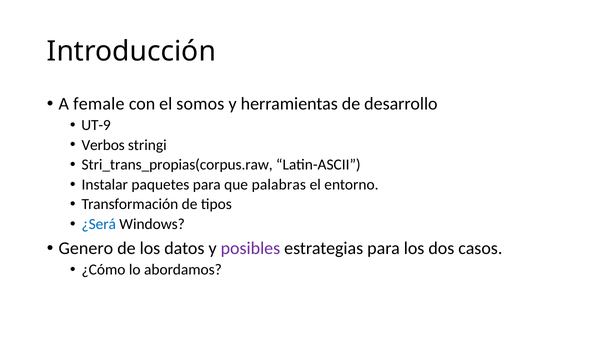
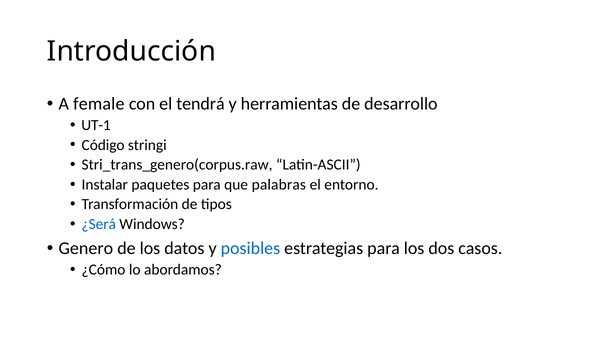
somos: somos -> tendrá (200, 104)
UT-9: UT-9 -> UT-1 (96, 125)
Verbos: Verbos -> Código (103, 145)
Stri_trans_propias(corpus.raw: Stri_trans_propias(corpus.raw -> Stri_trans_genero(corpus.raw (177, 165)
posibles colour: purple -> blue (250, 249)
